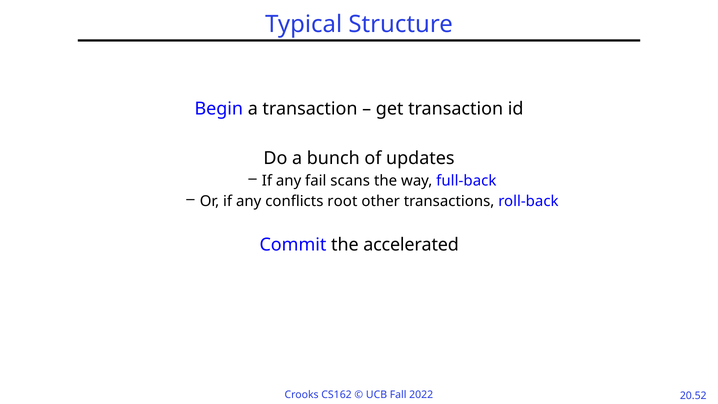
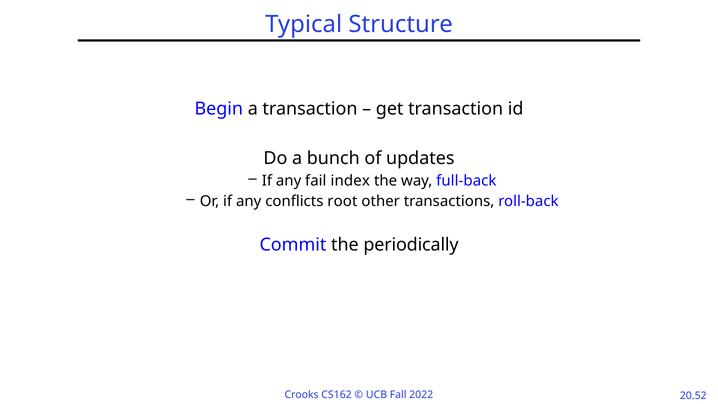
scans: scans -> index (350, 181)
accelerated: accelerated -> periodically (411, 245)
